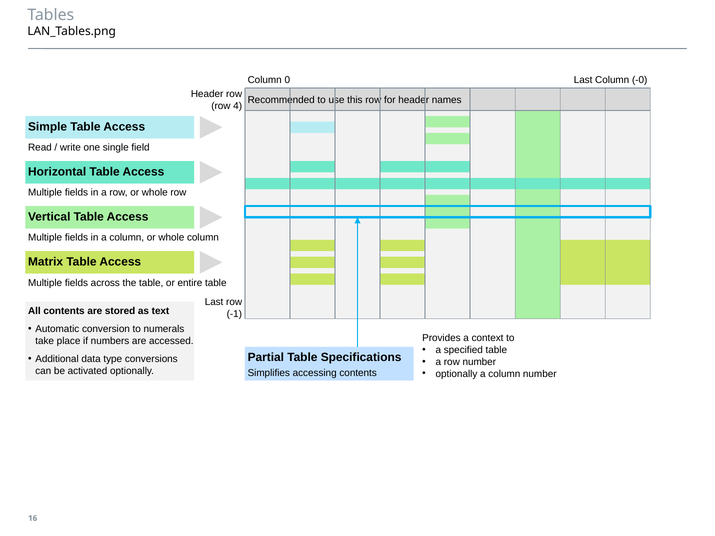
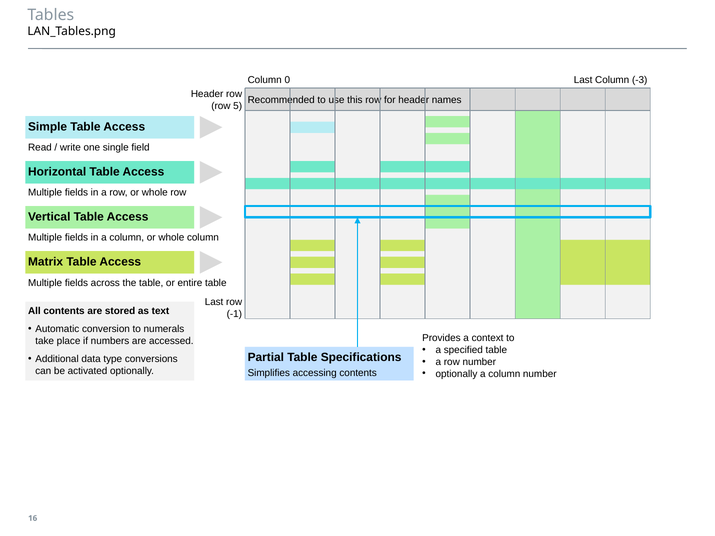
-0: -0 -> -3 (640, 80)
4: 4 -> 5 (238, 106)
